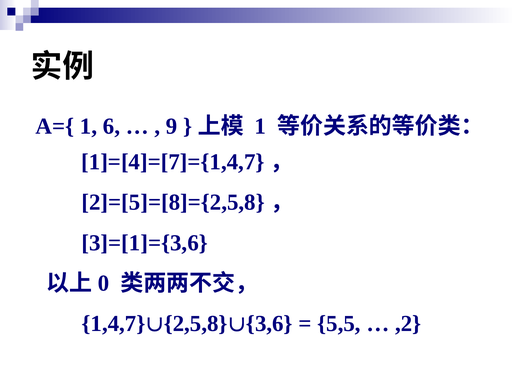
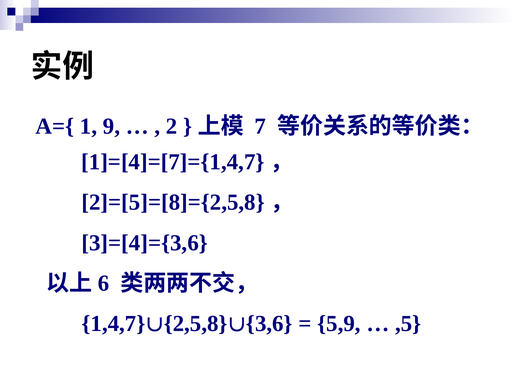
6: 6 -> 9 (111, 126)
9: 9 -> 2 (172, 126)
1: 1 -> 7 (260, 126)
3]=[1]={3,6: 3]=[1]={3,6 -> 3]=[4]={3,6 (145, 243)
0: 0 -> 6 (103, 283)
5,5: 5,5 -> 5,9 (339, 324)
,2: ,2 -> ,5 (408, 324)
